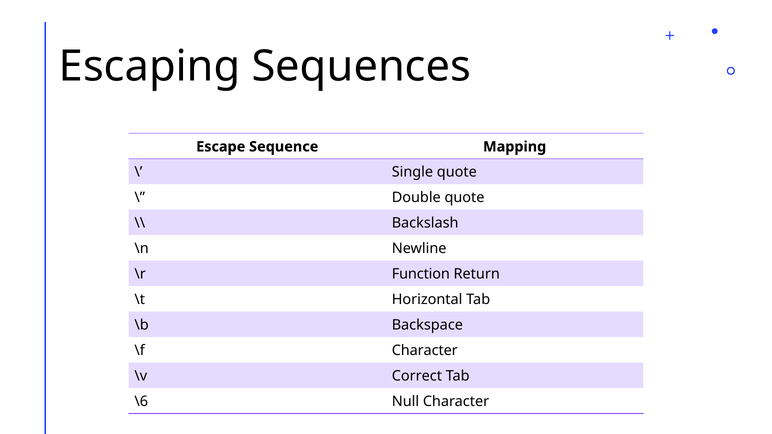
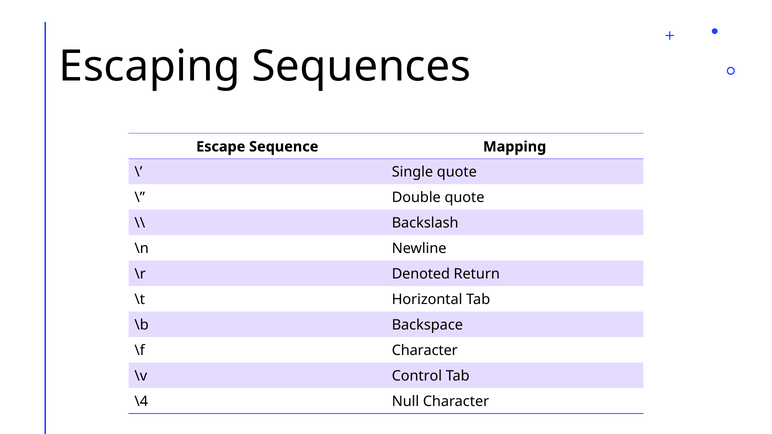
Function: Function -> Denoted (421, 274)
Correct: Correct -> Control (417, 376)
\6: \6 -> \4 (141, 402)
